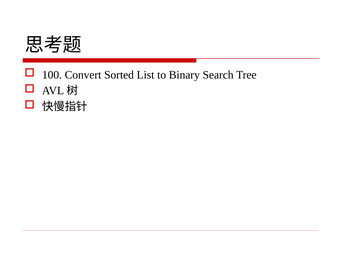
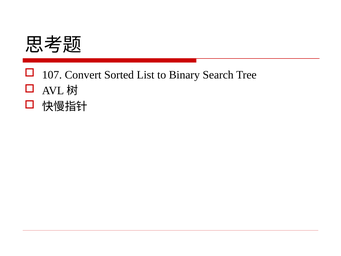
100: 100 -> 107 (52, 75)
